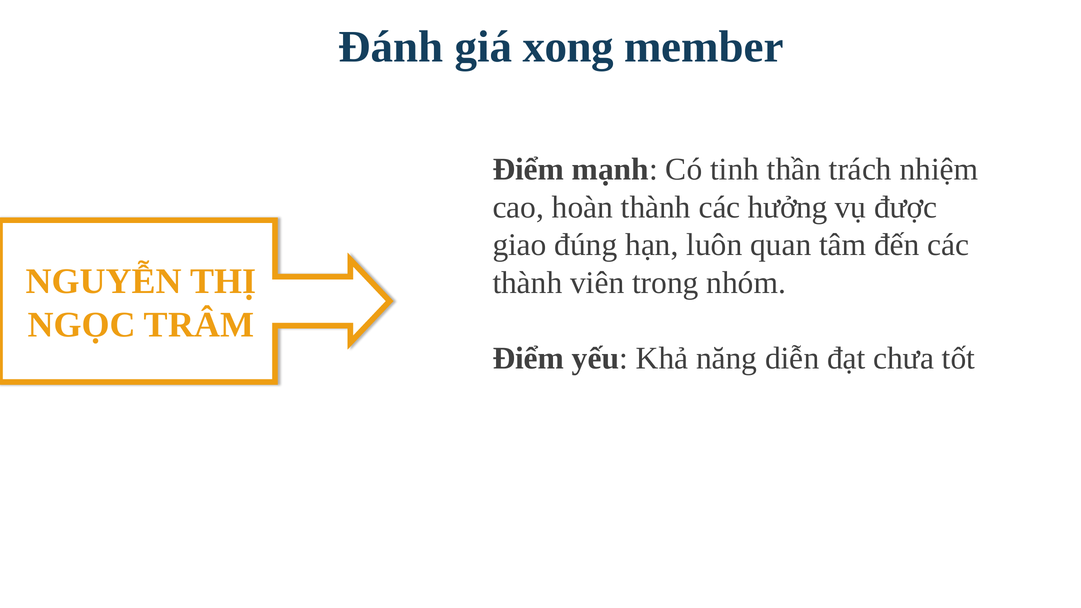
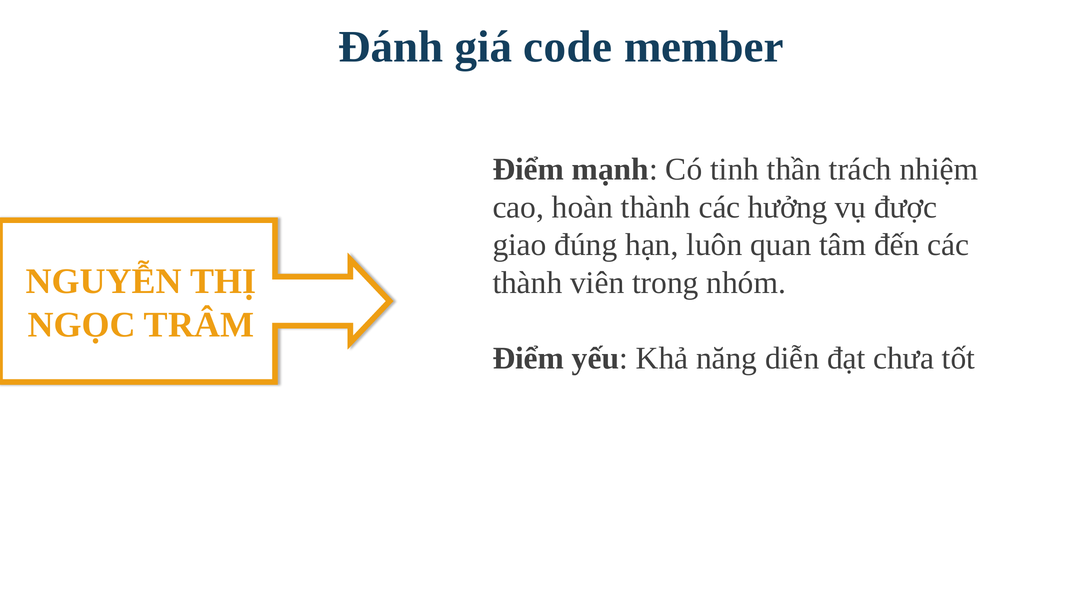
xong: xong -> code (568, 47)
